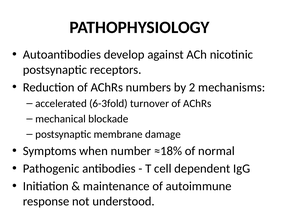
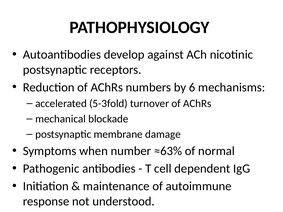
2: 2 -> 6 (192, 87)
6-3fold: 6-3fold -> 5-3fold (108, 104)
≈18%: ≈18% -> ≈63% (168, 151)
